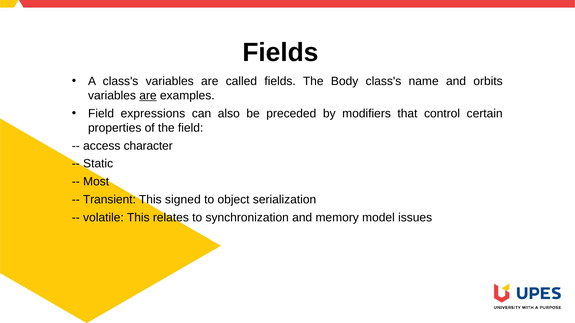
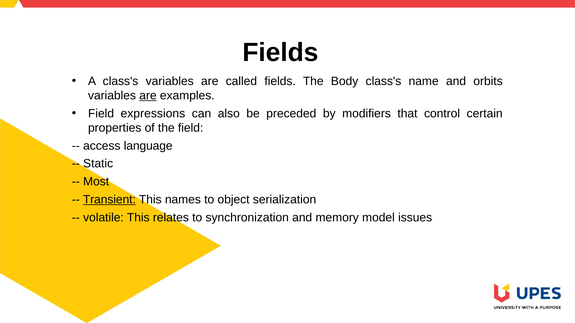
character: character -> language (148, 146)
Transient underline: none -> present (109, 200)
signed: signed -> names (183, 200)
